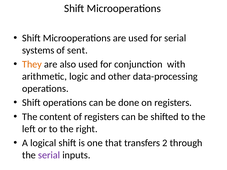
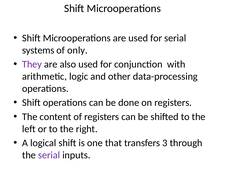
sent: sent -> only (77, 50)
They colour: orange -> purple (32, 64)
2: 2 -> 3 (165, 143)
